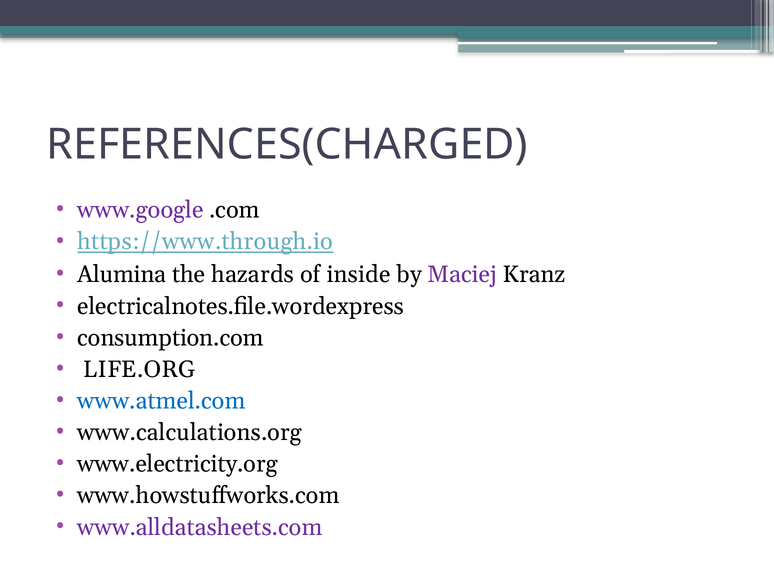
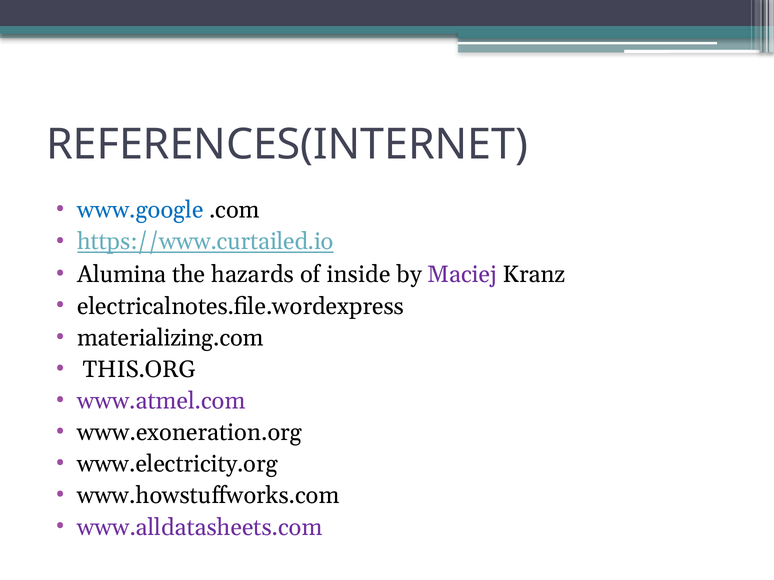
REFERENCES(CHARGED: REFERENCES(CHARGED -> REFERENCES(INTERNET (287, 145)
www.google colour: purple -> blue (140, 210)
https://www.through.io: https://www.through.io -> https://www.curtailed.io (205, 242)
consumption.com: consumption.com -> materializing.com (170, 338)
LIFE.ORG: LIFE.ORG -> THIS.ORG (139, 370)
www.atmel.com colour: blue -> purple (161, 401)
www.calculations.org: www.calculations.org -> www.exoneration.org (190, 433)
